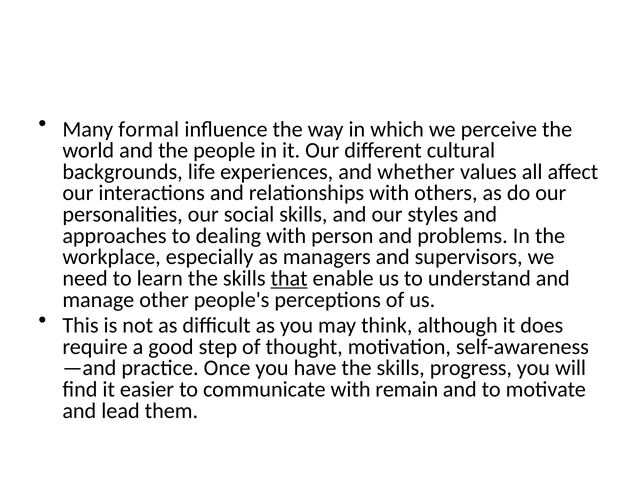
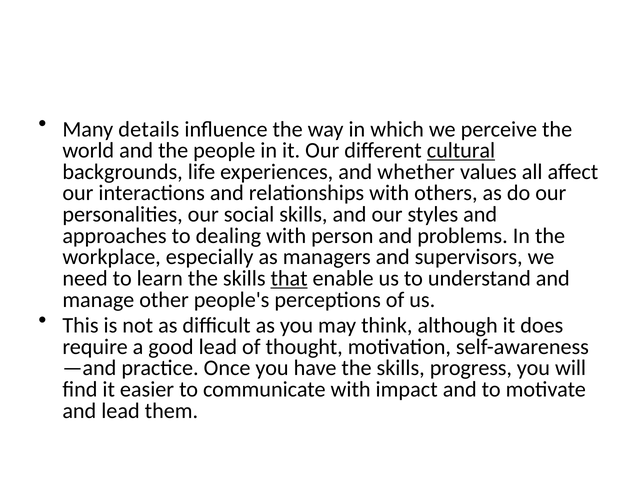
formal: formal -> details (149, 129)
cultural underline: none -> present (461, 150)
good step: step -> lead (218, 347)
remain: remain -> impact (407, 389)
